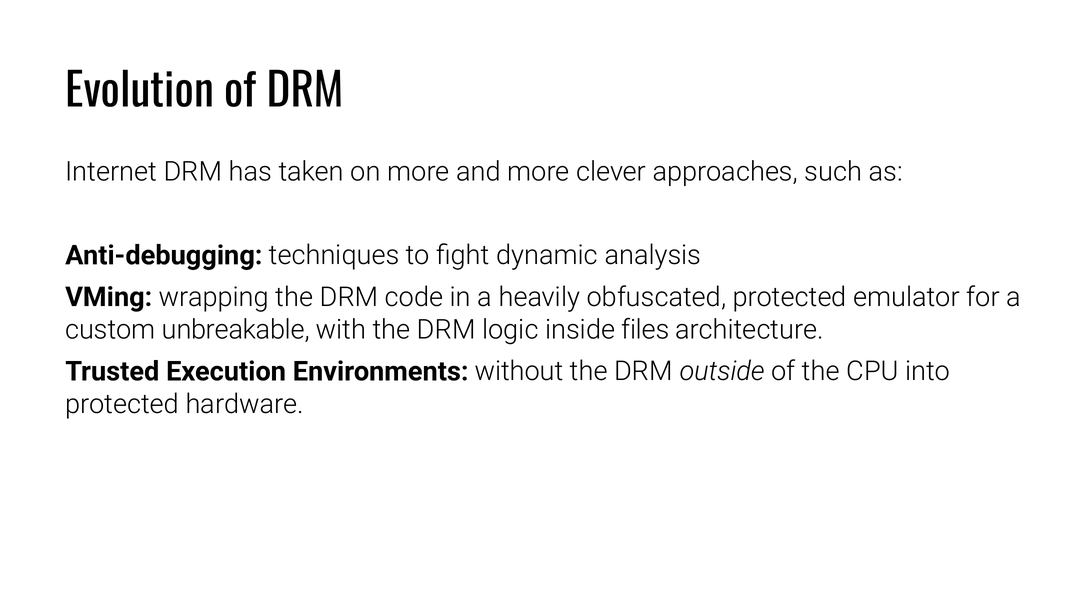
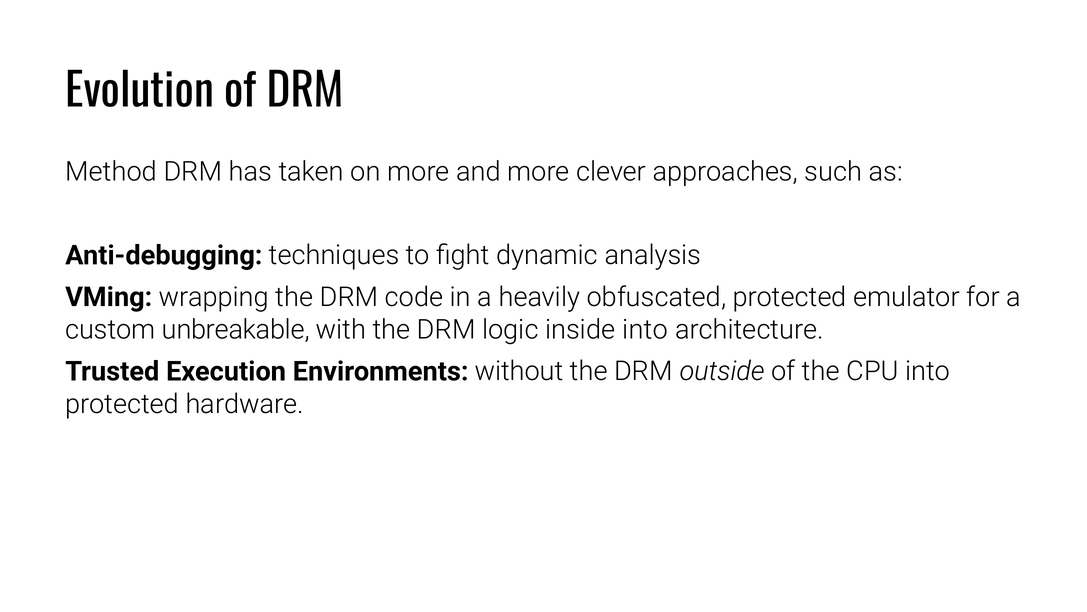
Internet: Internet -> Method (111, 172)
inside files: files -> into (645, 329)
